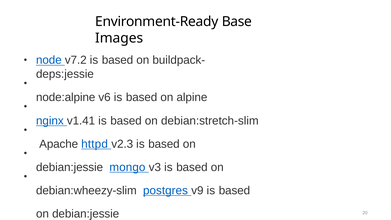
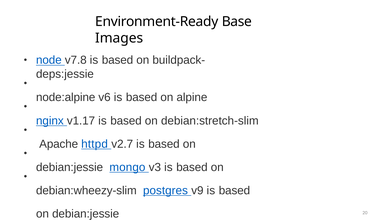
v7.2: v7.2 -> v7.8 (76, 60)
v1.41: v1.41 -> v1.17 (81, 121)
v2.3: v2.3 -> v2.7 (122, 144)
